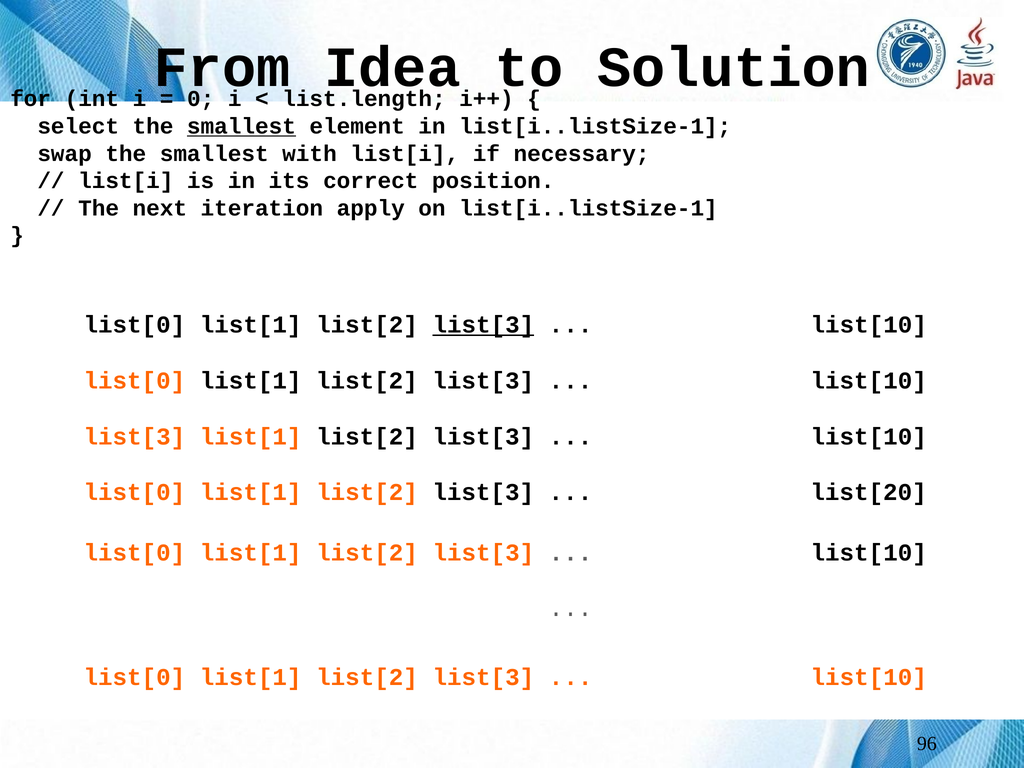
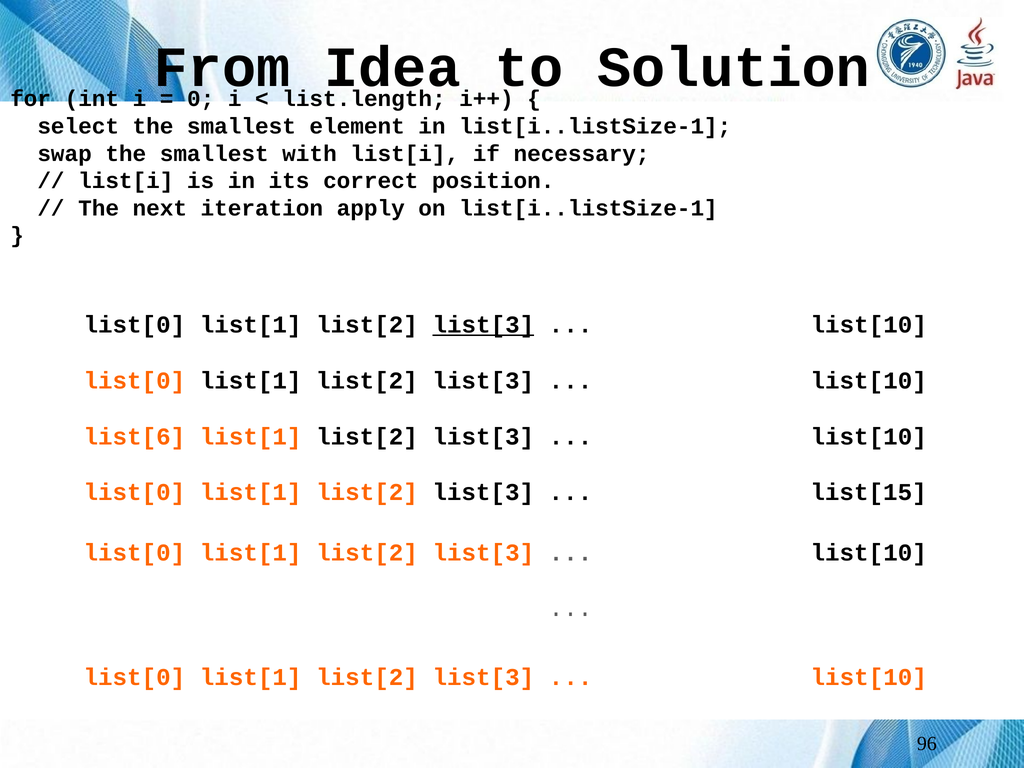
smallest underline: present -> none (241, 126)
list[3: list[3 -> list[6 (134, 437)
list[20: list[20 -> list[15 (869, 492)
